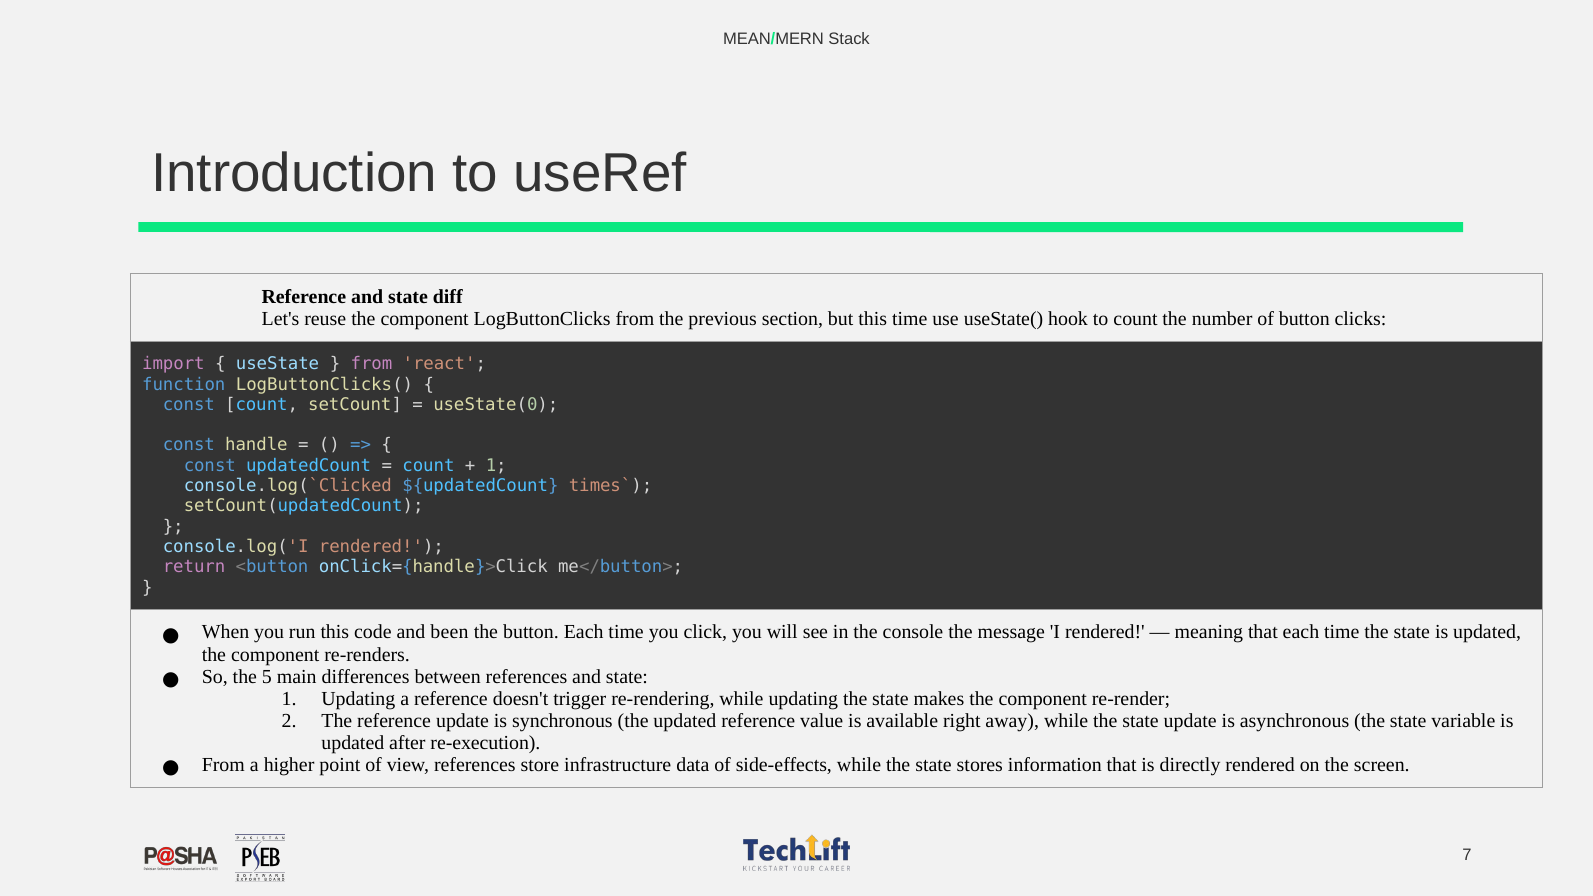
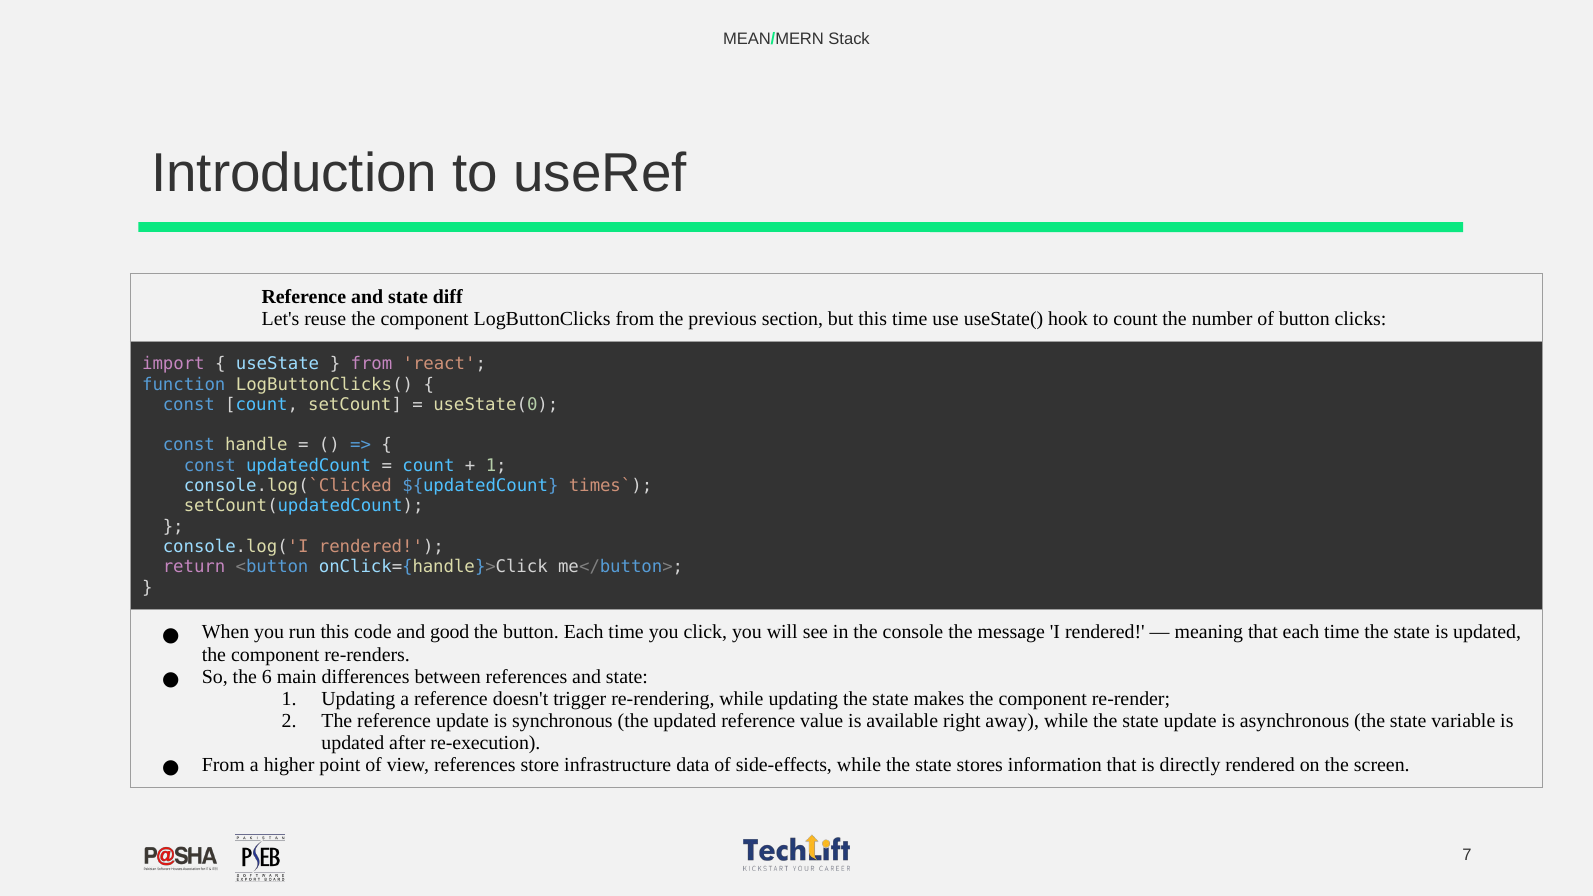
been: been -> good (450, 632)
5: 5 -> 6 (267, 677)
